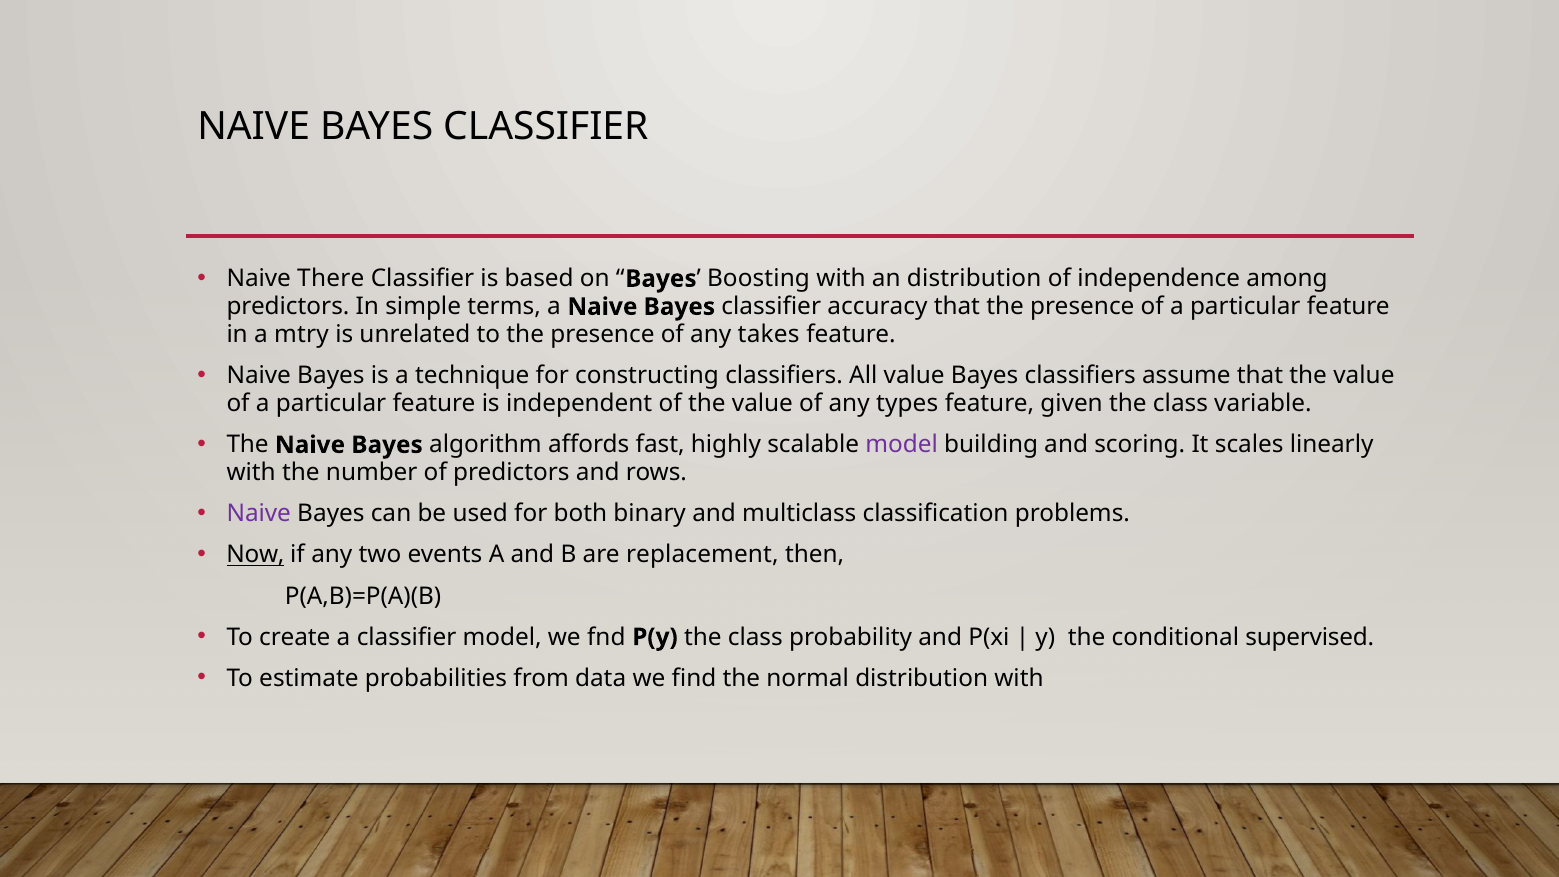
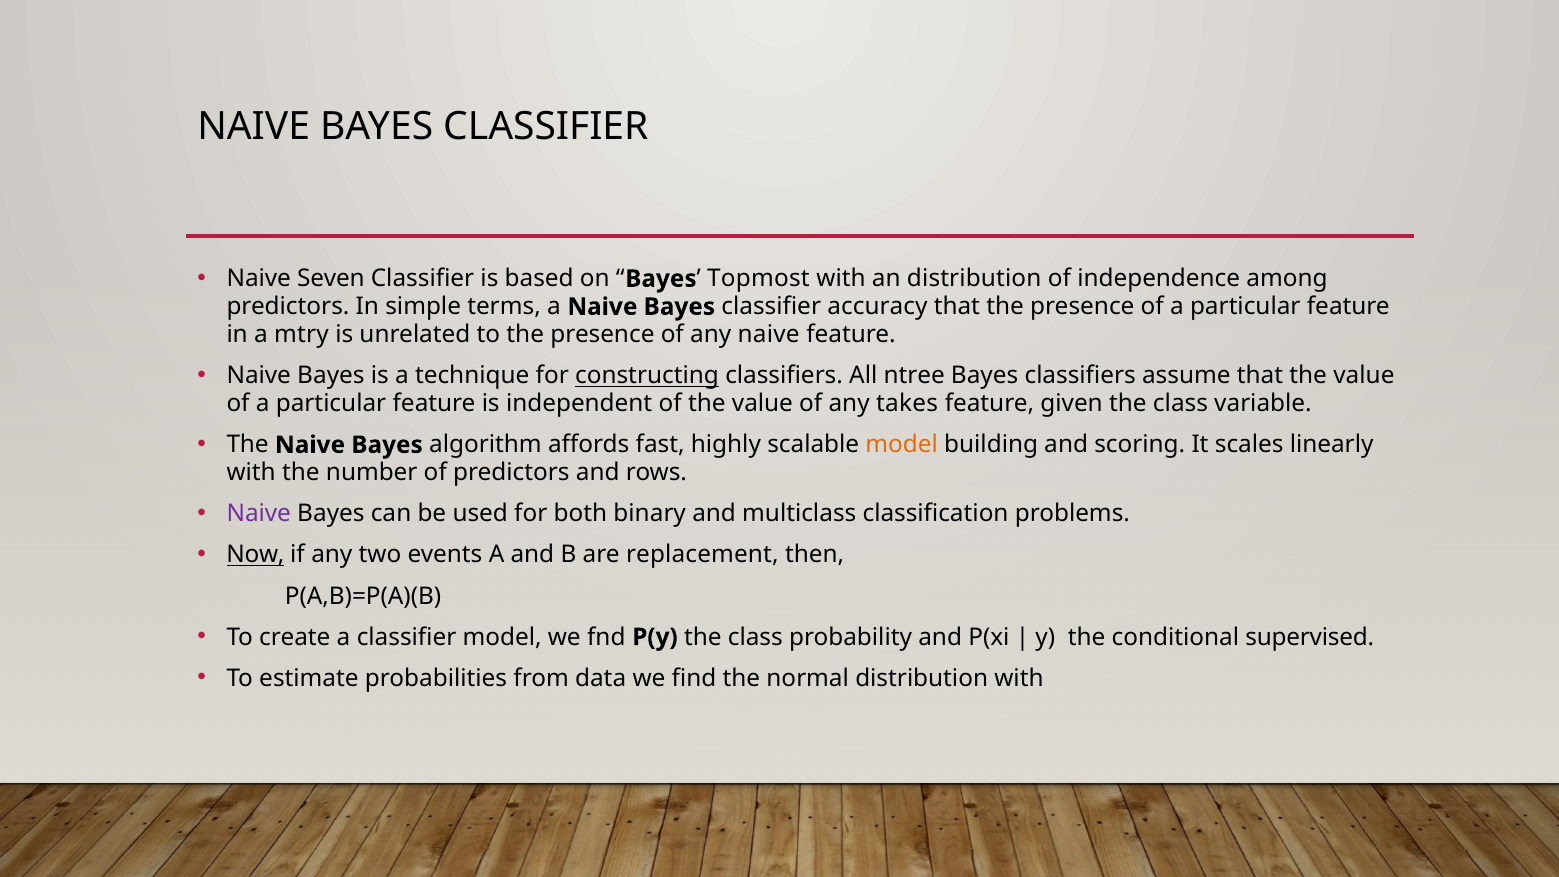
There: There -> Seven (331, 279)
Boosting: Boosting -> Topmost (758, 279)
any takes: takes -> naive (769, 335)
constructing underline: none -> present (647, 376)
All value: value -> ntree (914, 376)
types: types -> takes (907, 404)
model colour: purple -> orange (902, 445)
